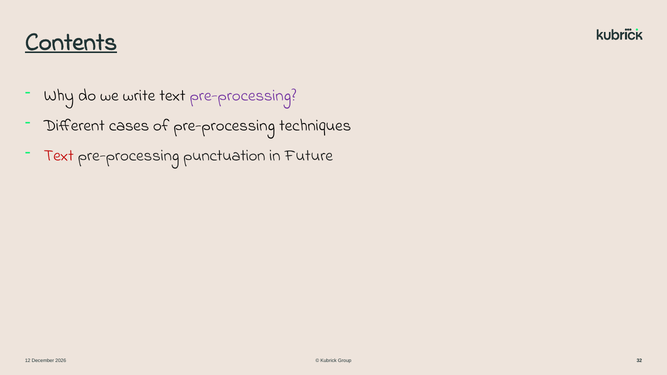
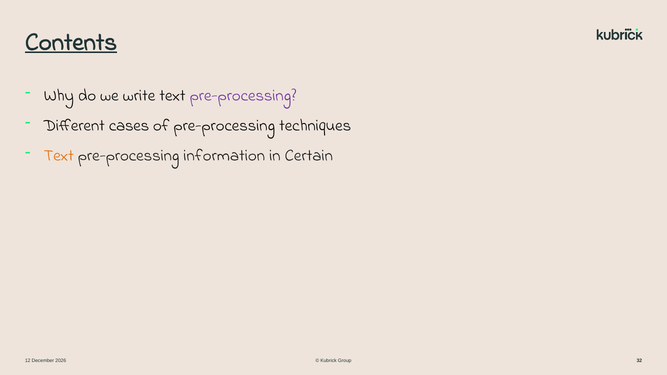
Text colour: red -> orange (59, 155)
punctuation: punctuation -> information (224, 155)
Future: Future -> Certain (309, 155)
